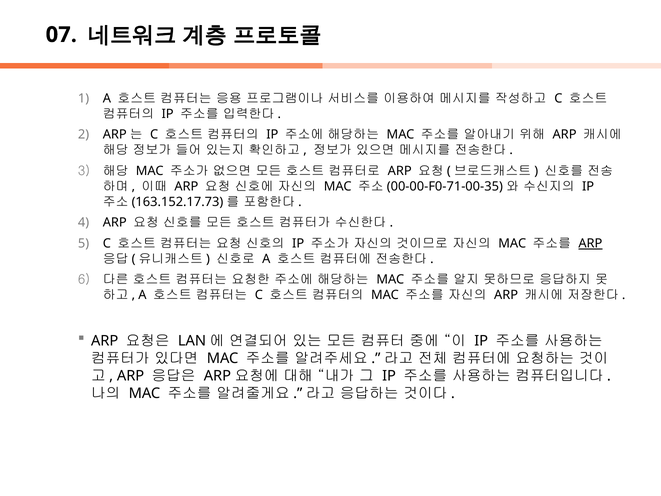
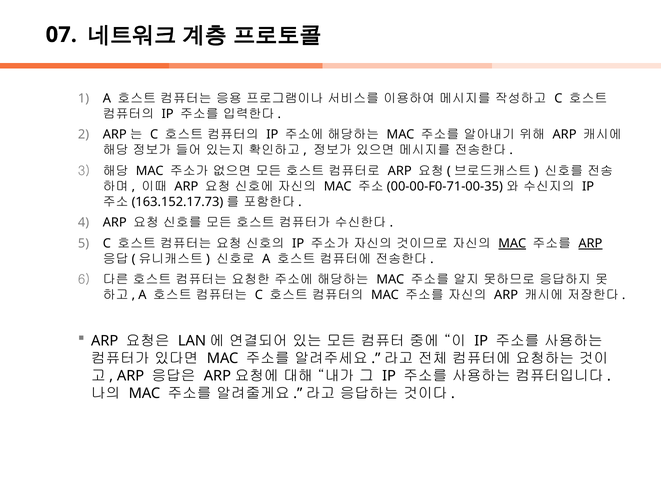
MAC underline: none -> present (512, 243)
